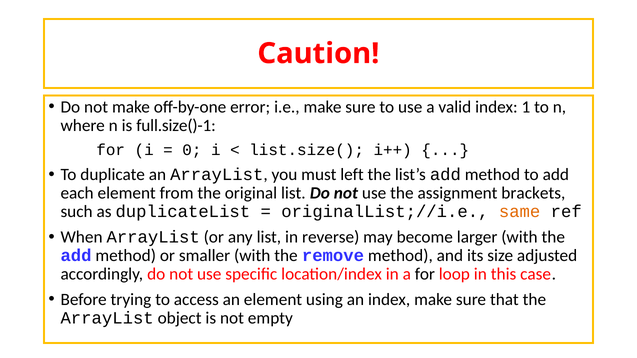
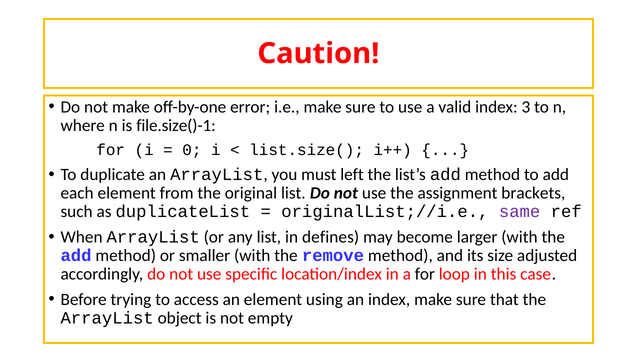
1: 1 -> 3 (526, 107)
full.size()-1: full.size()-1 -> file.size()-1 (176, 126)
same colour: orange -> purple (520, 212)
reverse: reverse -> defines (331, 237)
